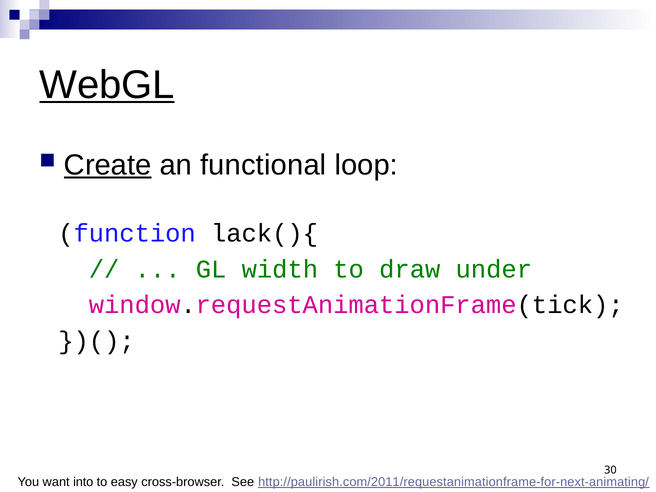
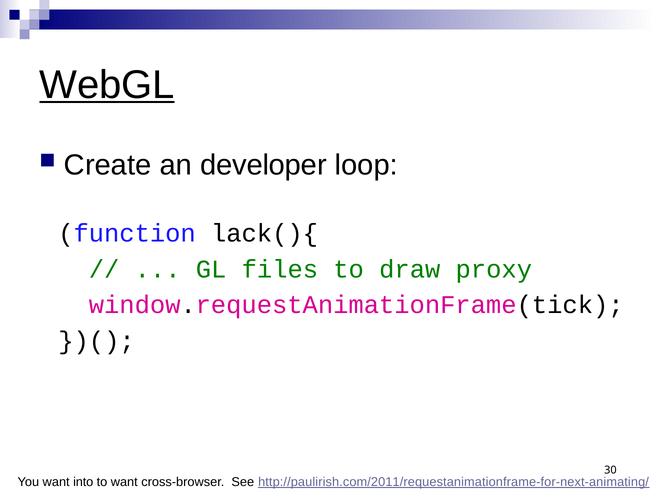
Create underline: present -> none (108, 165)
functional: functional -> developer (263, 165)
width: width -> files (280, 269)
under: under -> proxy (494, 269)
to easy: easy -> want (124, 482)
